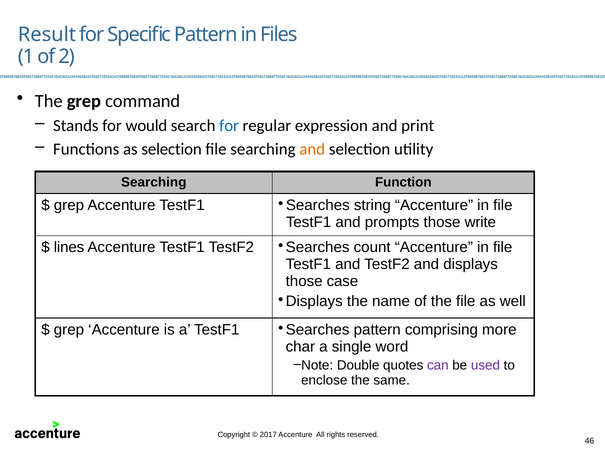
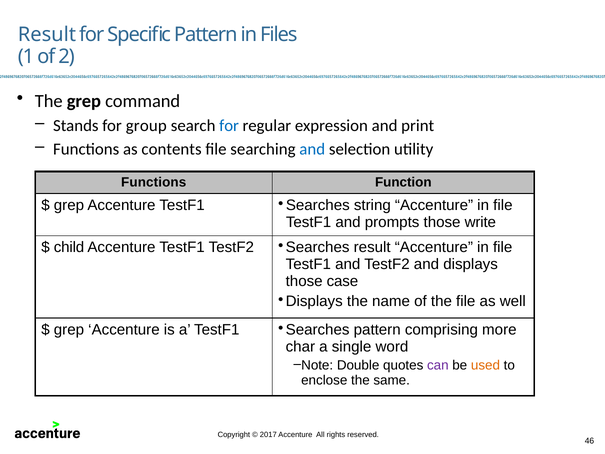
would: would -> group (146, 126)
as selection: selection -> contents (172, 149)
and colour: orange -> blue (312, 149)
Searching: Searching -> Functions (154, 182)
lines: lines -> child (69, 247)
Searches count: count -> result (372, 247)
used colour: purple -> orange (485, 365)
